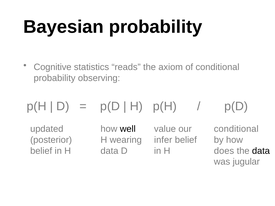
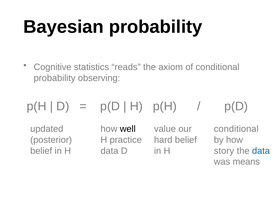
wearing: wearing -> practice (126, 140)
infer: infer -> hard (163, 140)
does: does -> story (224, 151)
data colour: black -> blue (261, 151)
jugular: jugular -> means (246, 162)
